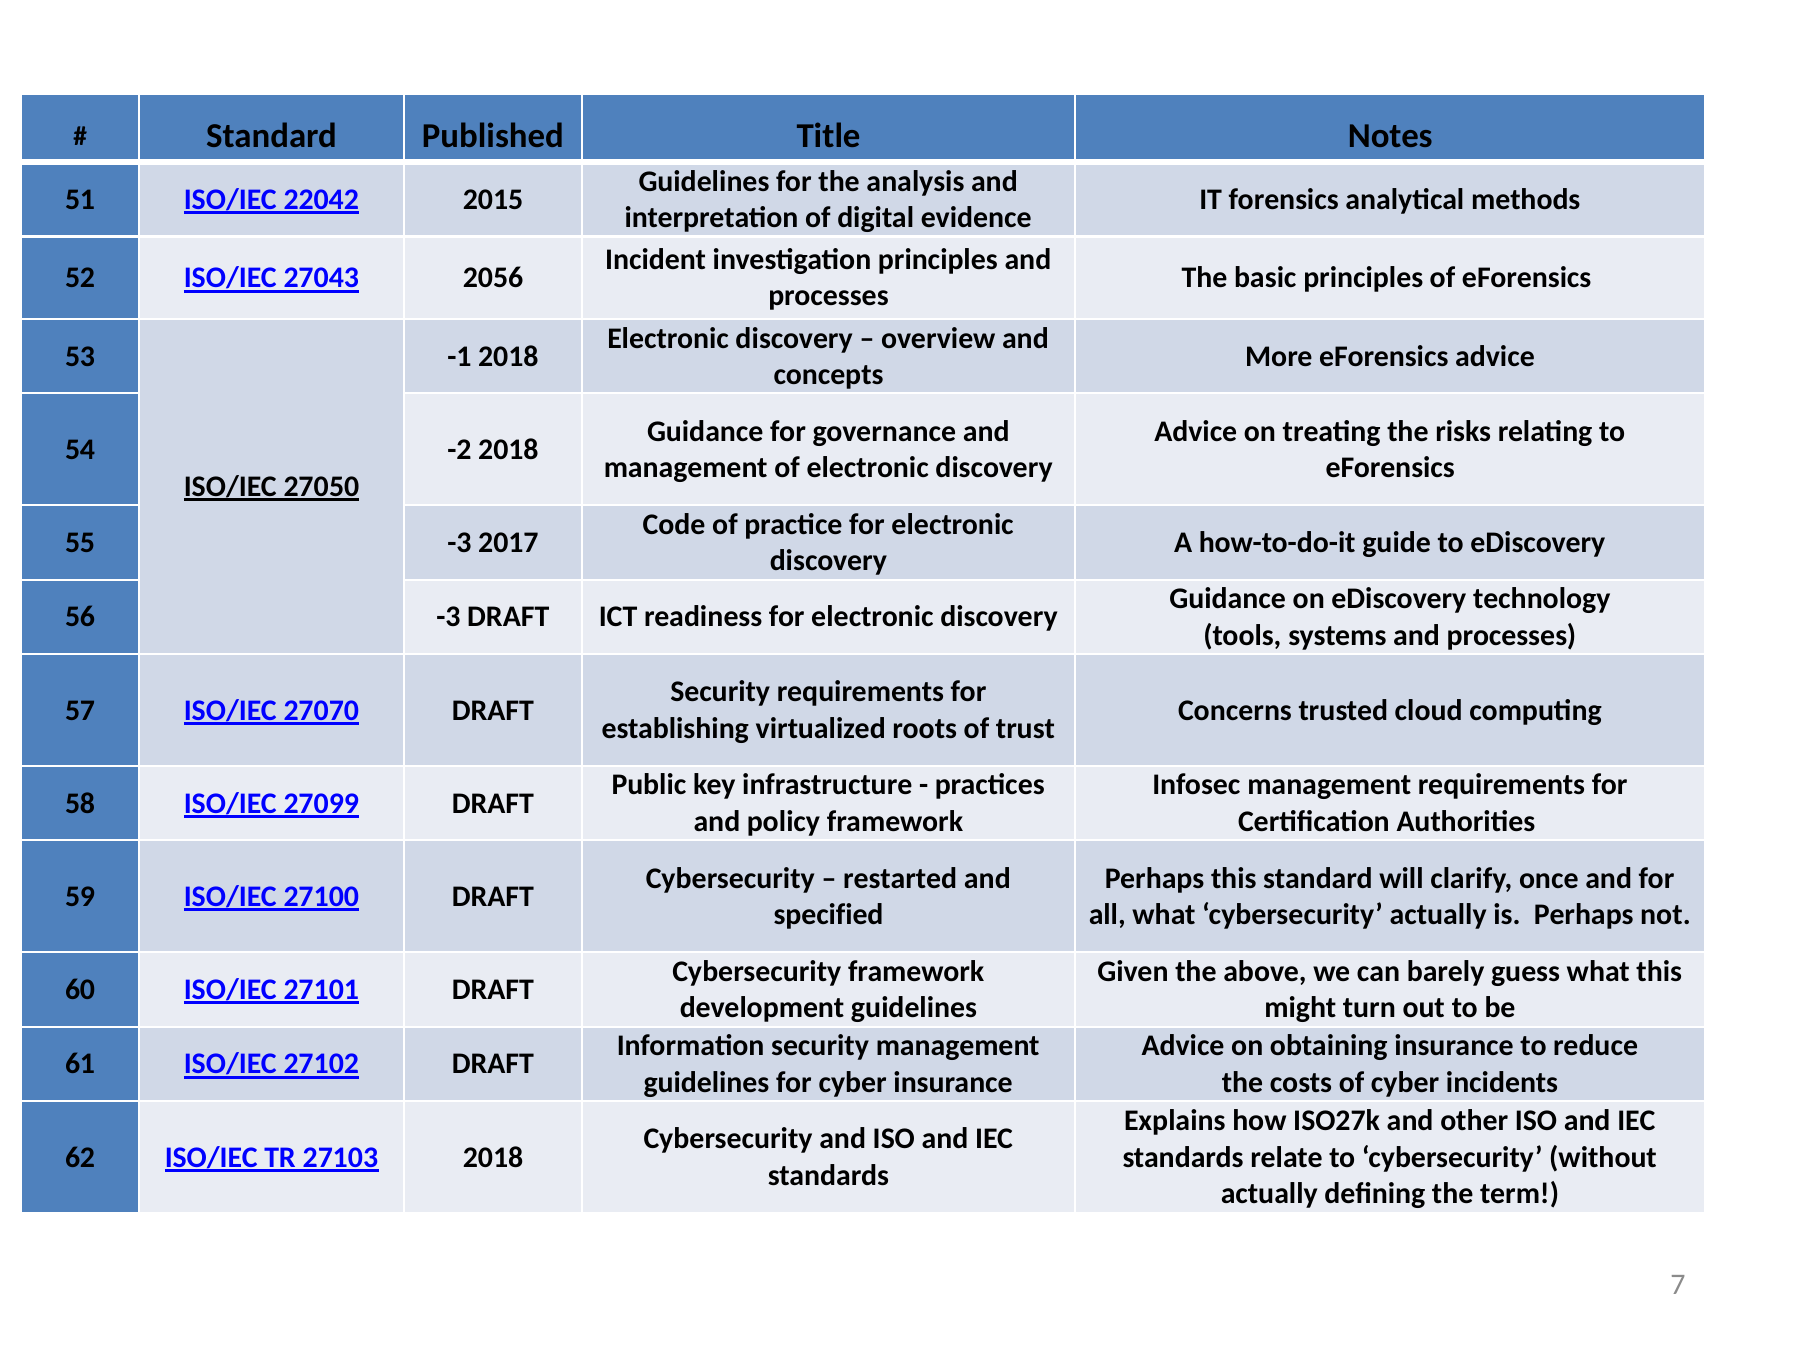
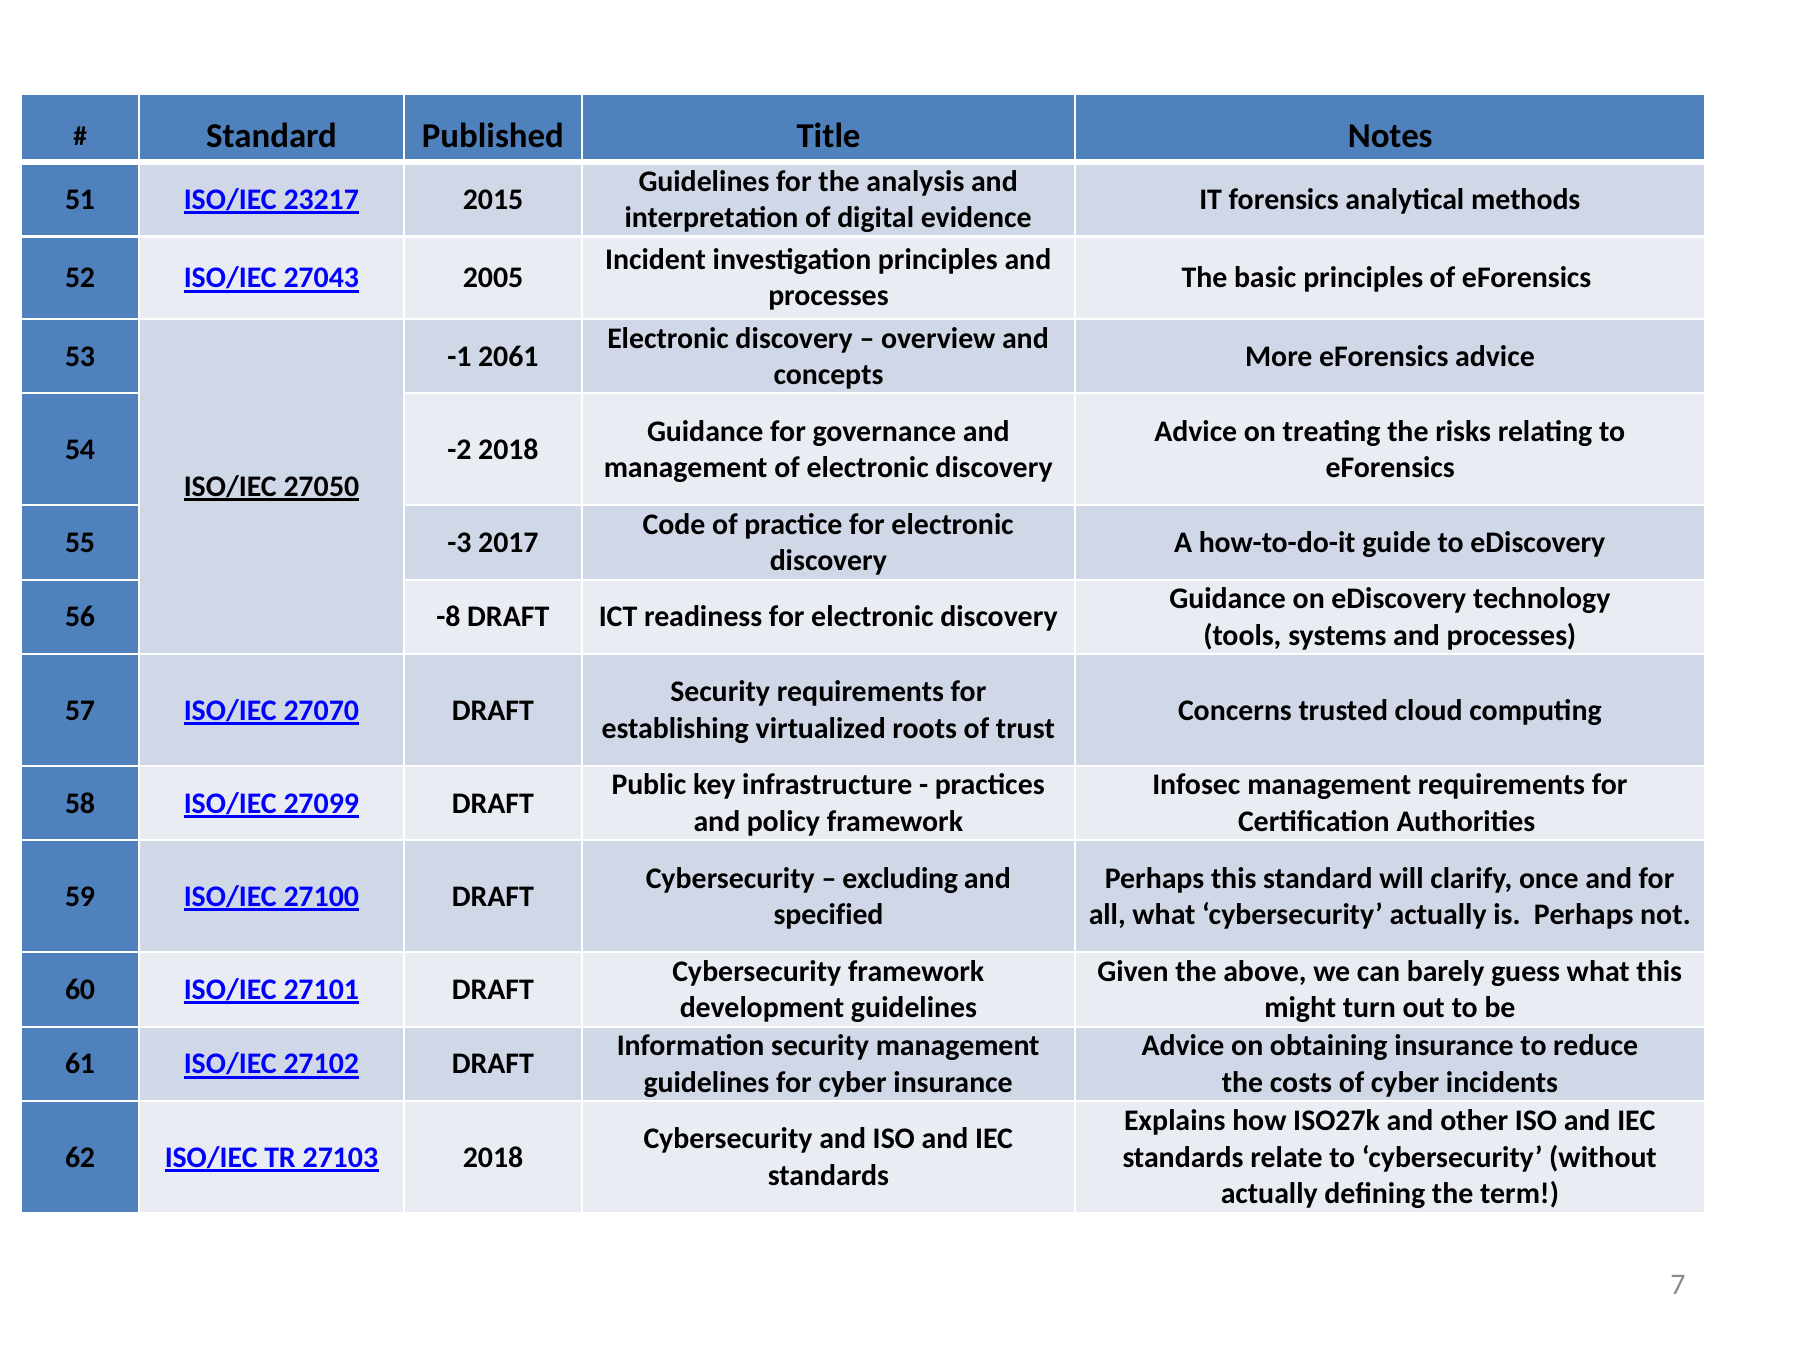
22042: 22042 -> 23217 (321, 199)
2056: 2056 -> 2005 (493, 278)
-1 2018: 2018 -> 2061 (508, 356)
56 -3: -3 -> -8 (448, 617)
restarted: restarted -> excluding (900, 878)
